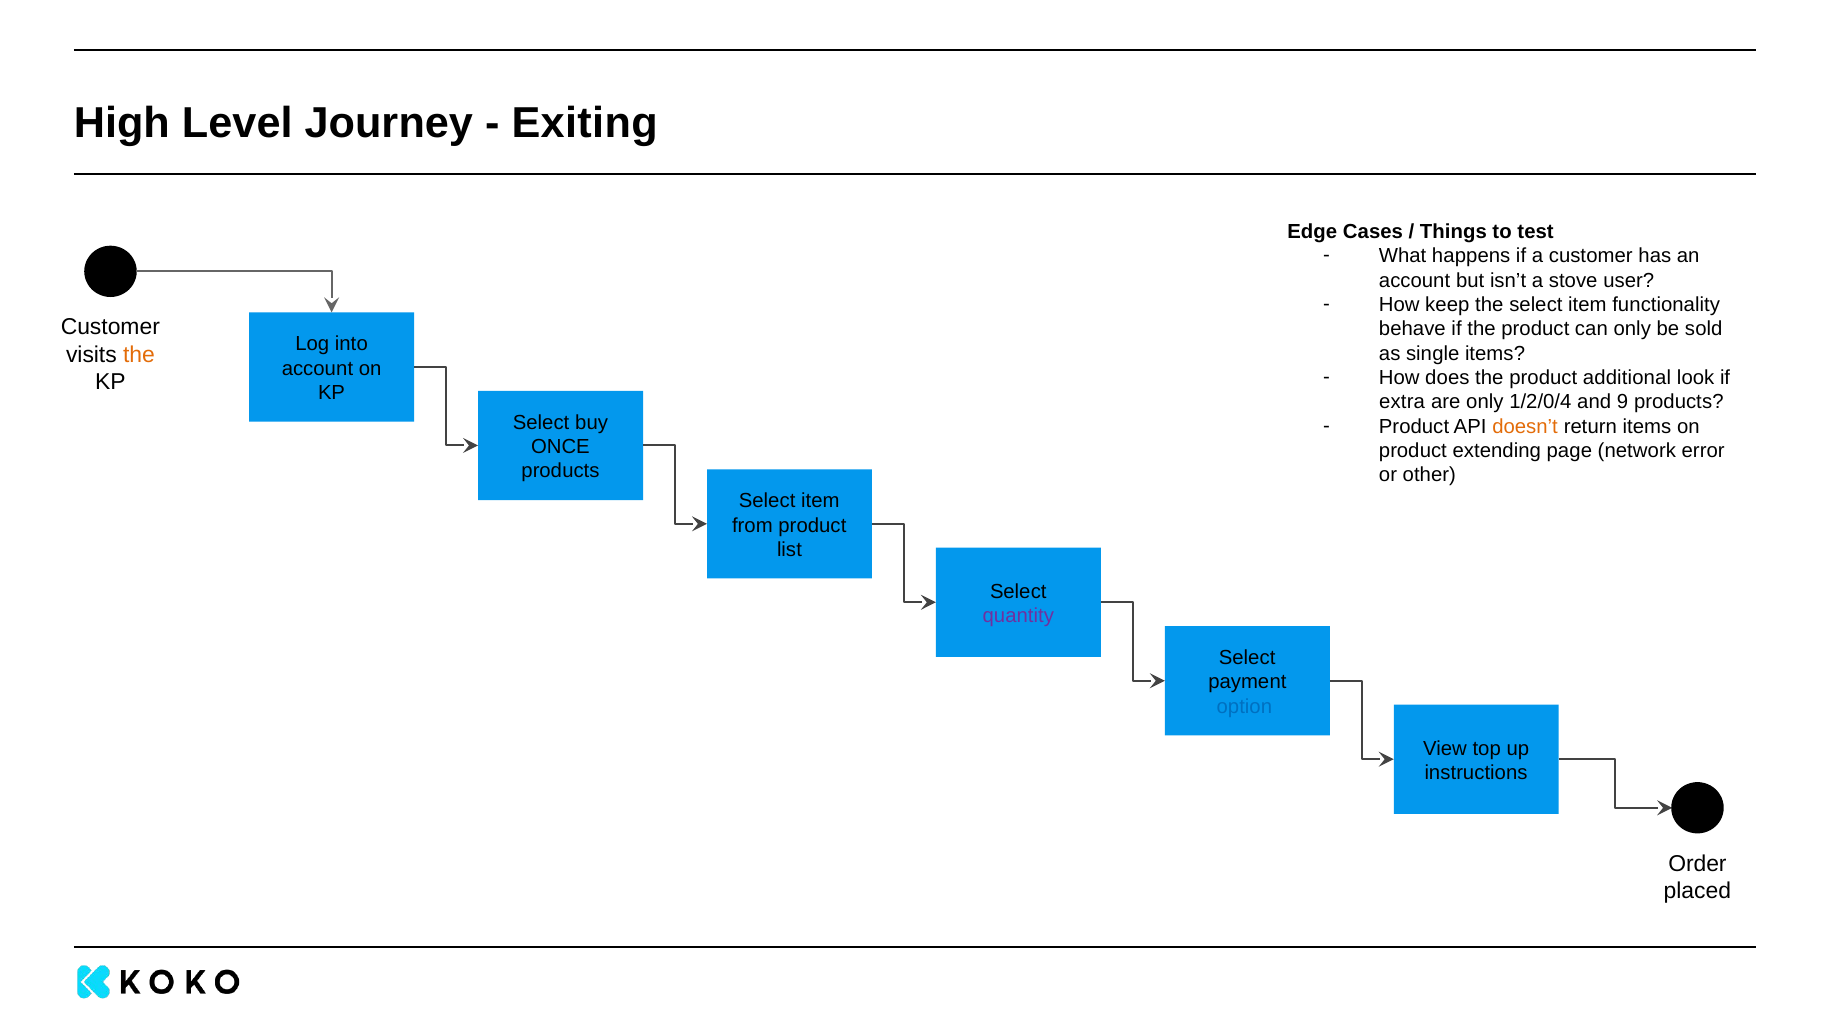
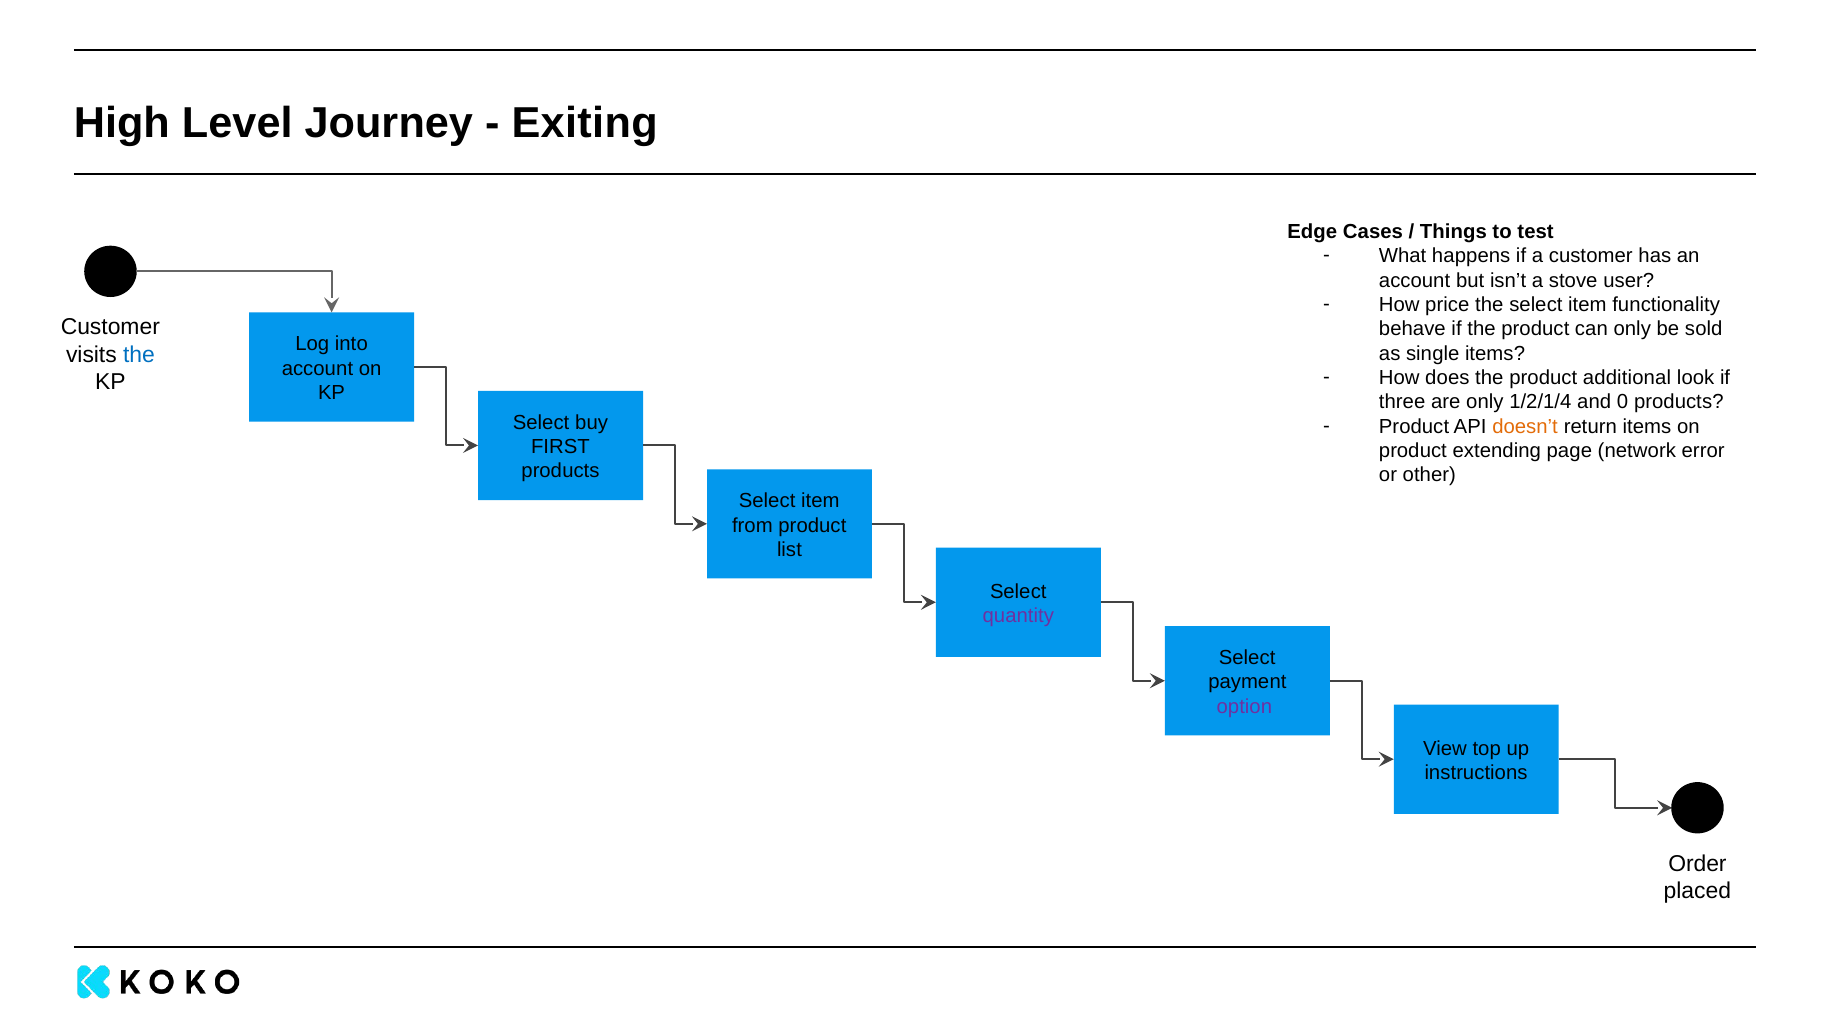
keep: keep -> price (1447, 305)
the colour: orange -> blue (139, 355)
extra: extra -> three (1402, 402)
1/2/0/4: 1/2/0/4 -> 1/2/1/4 (1540, 402)
9: 9 -> 0 (1623, 402)
ONCE: ONCE -> FIRST (560, 447)
option colour: blue -> purple (1244, 706)
